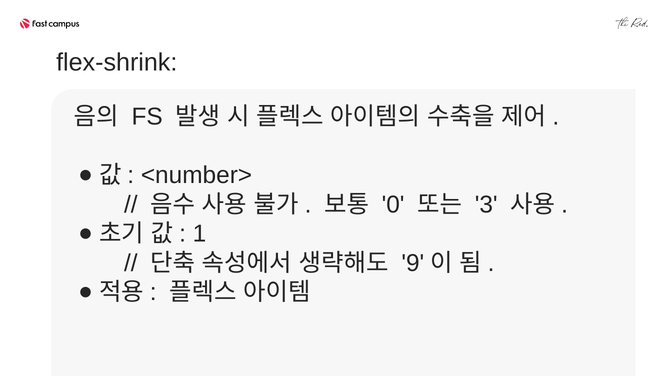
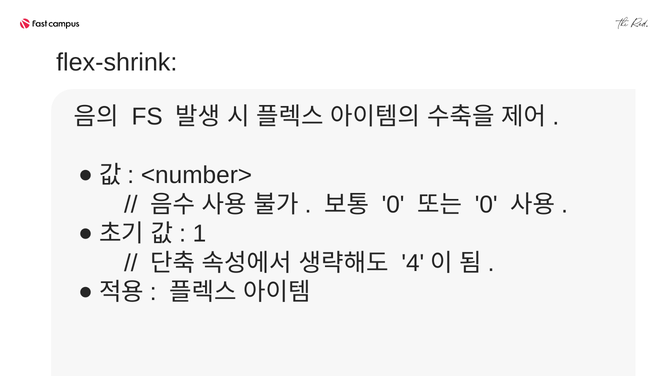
3: 3 -> 0 (486, 205)
9: 9 -> 4 (413, 263)
